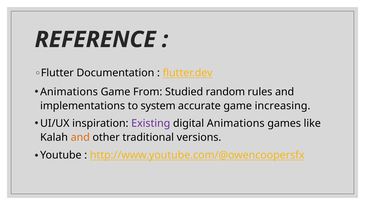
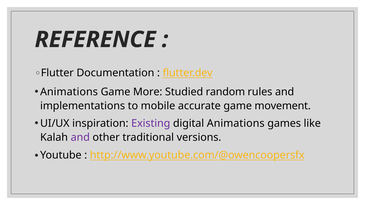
From: From -> More (148, 92)
system: system -> mobile (158, 106)
increasing: increasing -> movement (283, 106)
and colour: orange -> purple (80, 138)
